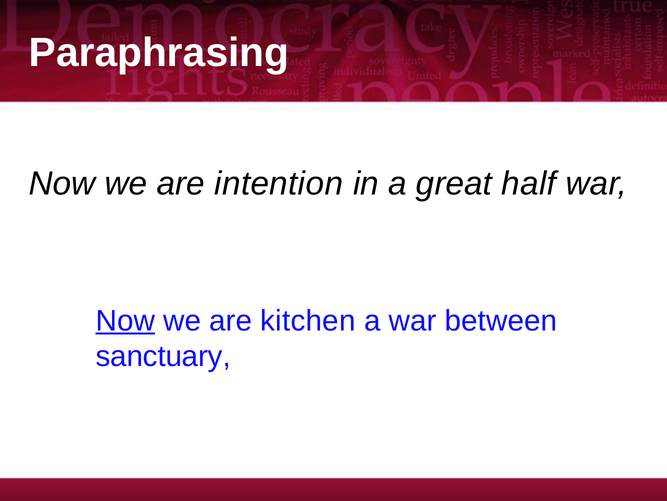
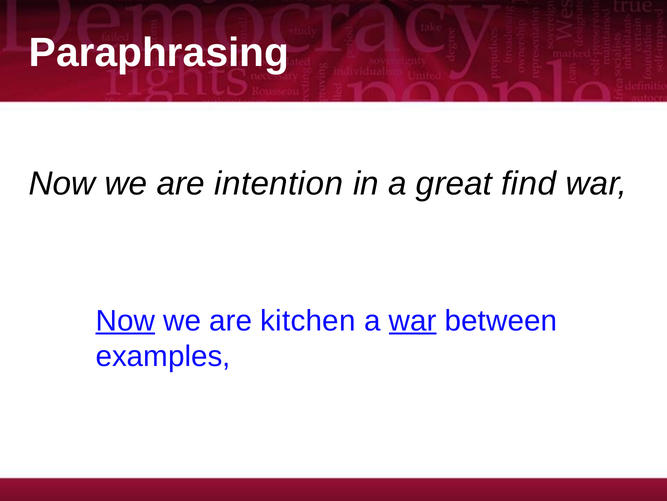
half: half -> find (529, 184)
war underline: none -> present (413, 320)
sanctuary: sanctuary -> examples (163, 356)
